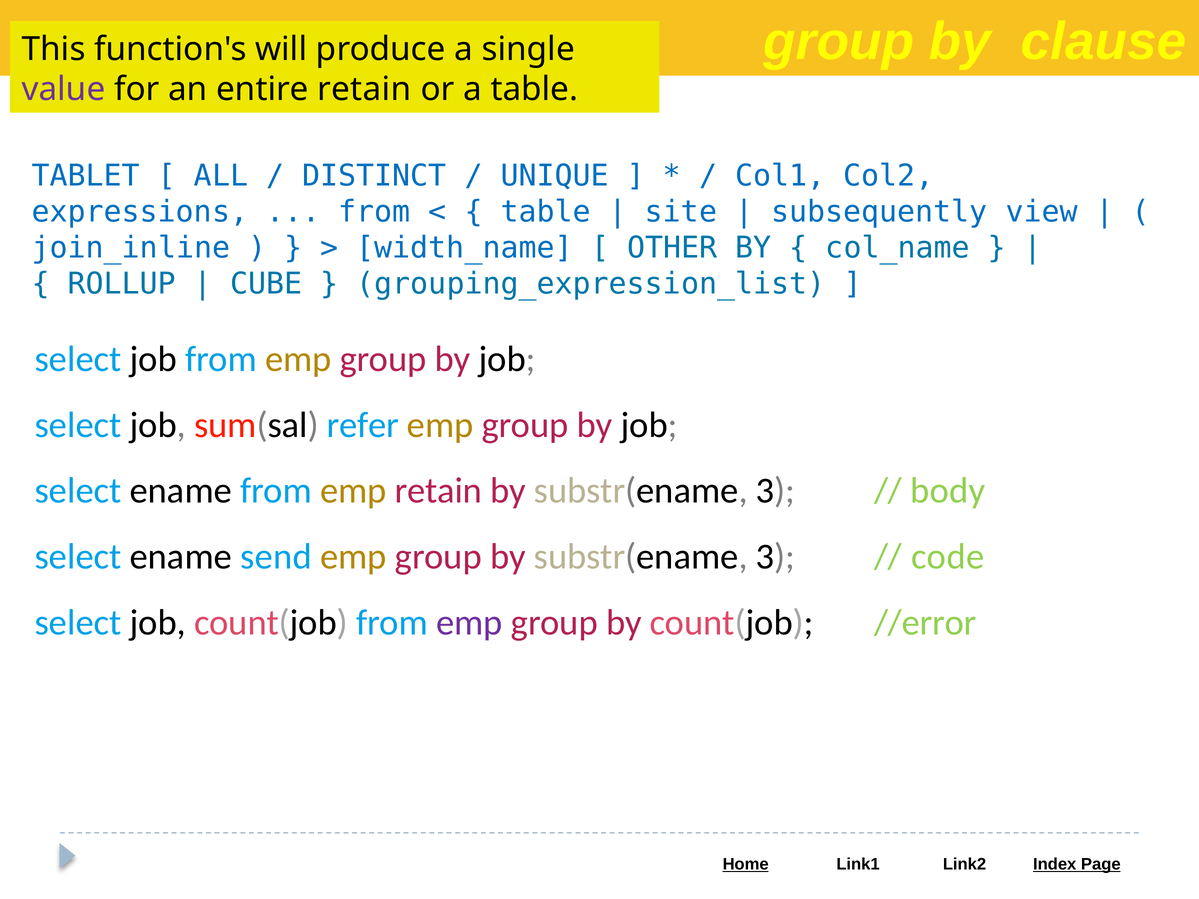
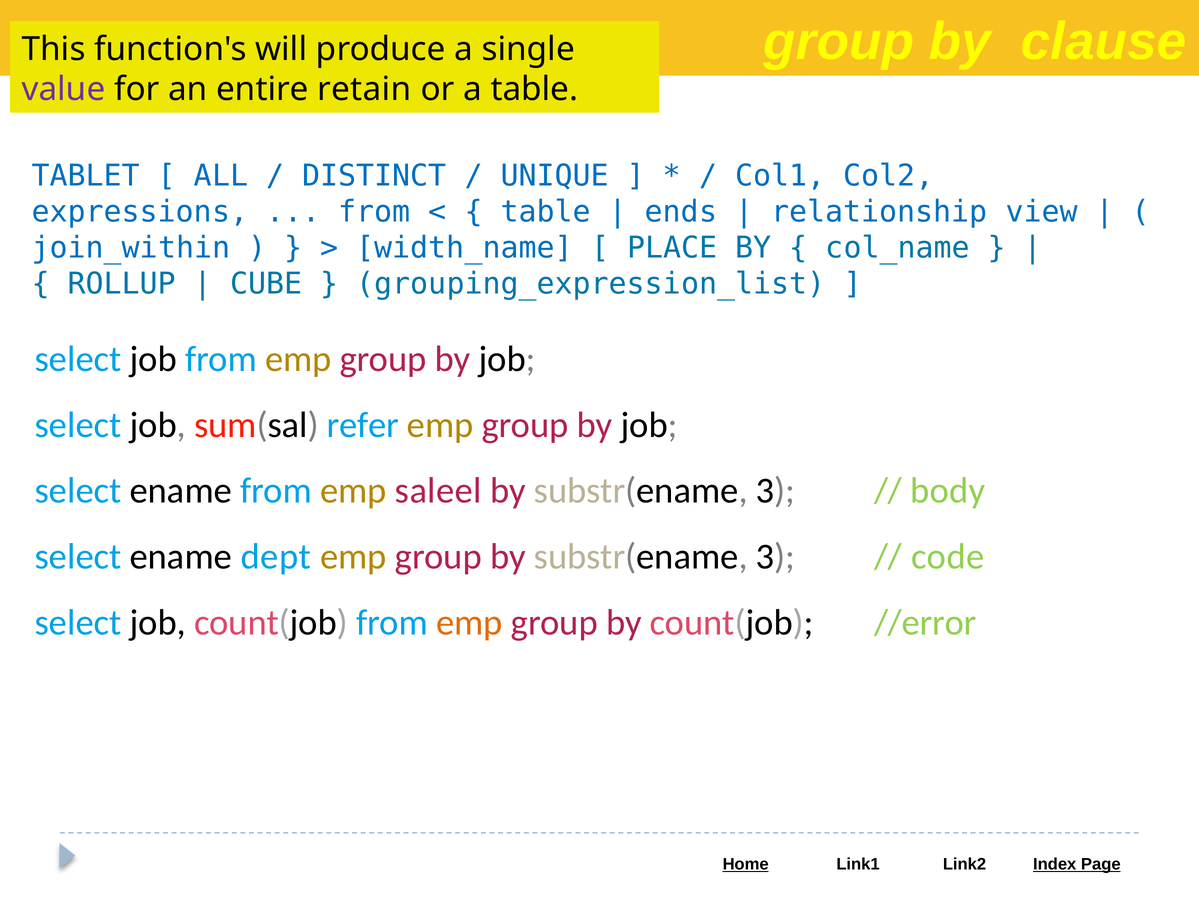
site: site -> ends (681, 212)
subsequently: subsequently -> relationship (879, 212)
join_inline: join_inline -> join_within (131, 248)
OTHER: OTHER -> PLACE (672, 248)
emp retain: retain -> saleel (438, 491)
send: send -> dept (276, 557)
emp colour: purple -> orange (469, 623)
